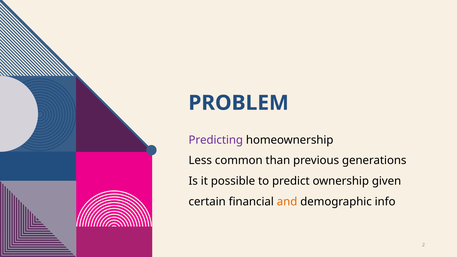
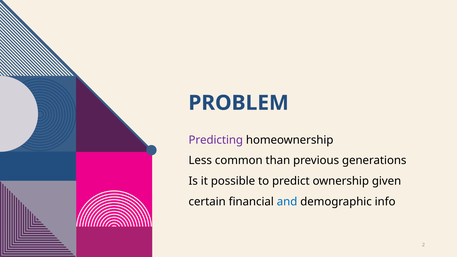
and colour: orange -> blue (287, 202)
